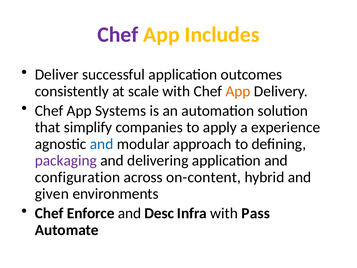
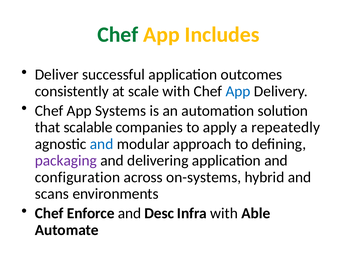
Chef colour: purple -> green (118, 35)
App colour: orange -> blue (238, 91)
simplify: simplify -> scalable (88, 127)
experience: experience -> repeatedly (286, 127)
on-content: on-content -> on-systems (204, 177)
given: given -> scans (52, 194)
Pass: Pass -> Able (256, 213)
